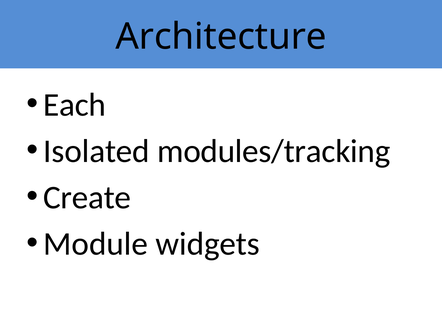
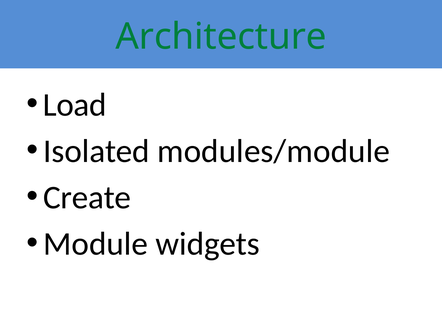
Architecture colour: black -> green (221, 37)
Each: Each -> Load (75, 105)
modules/tracking: modules/tracking -> modules/module (274, 151)
